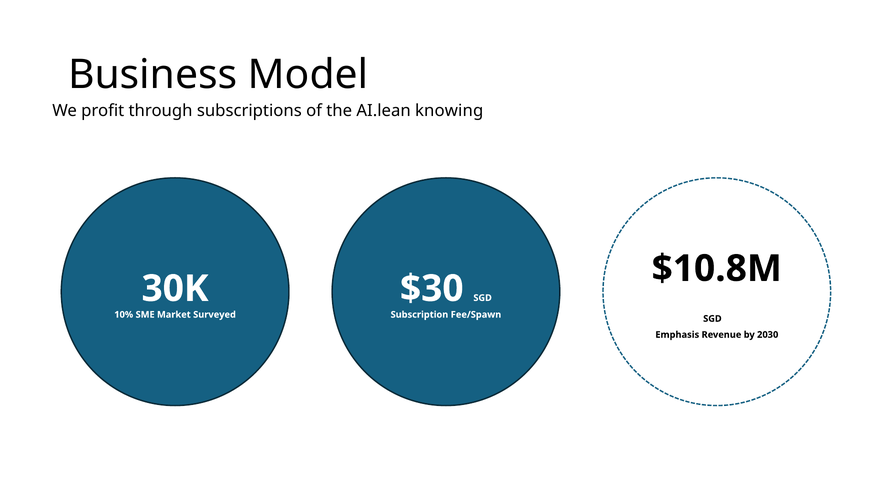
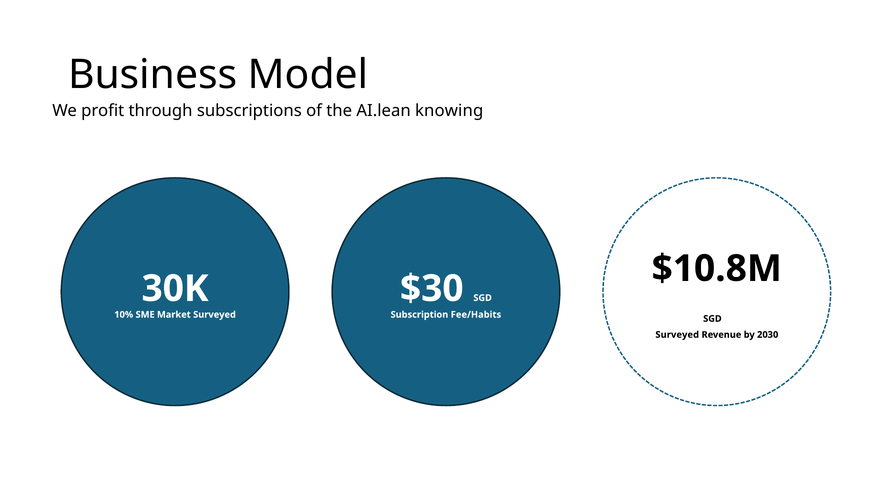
Fee/Spawn: Fee/Spawn -> Fee/Habits (476, 314)
Emphasis: Emphasis -> Surveyed (677, 335)
